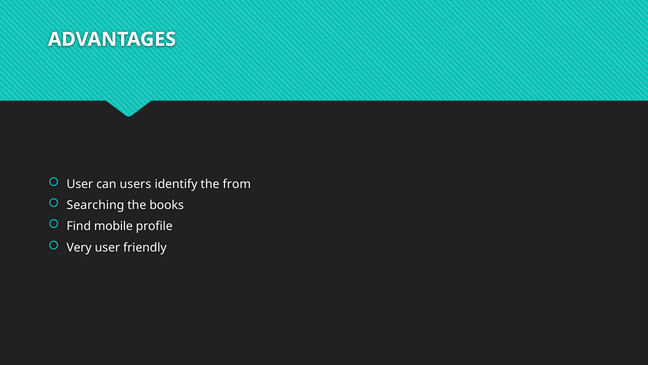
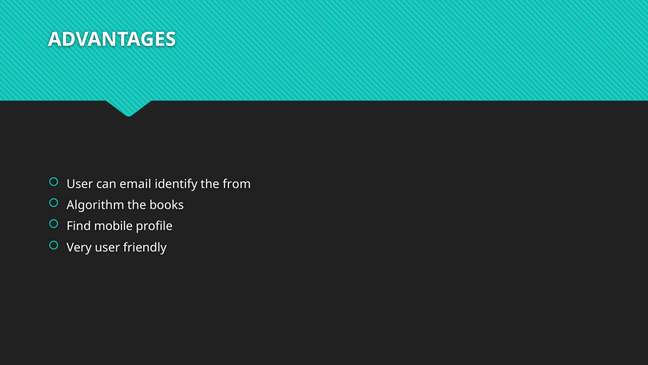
users: users -> email (135, 184)
Searching: Searching -> Algorithm (95, 205)
